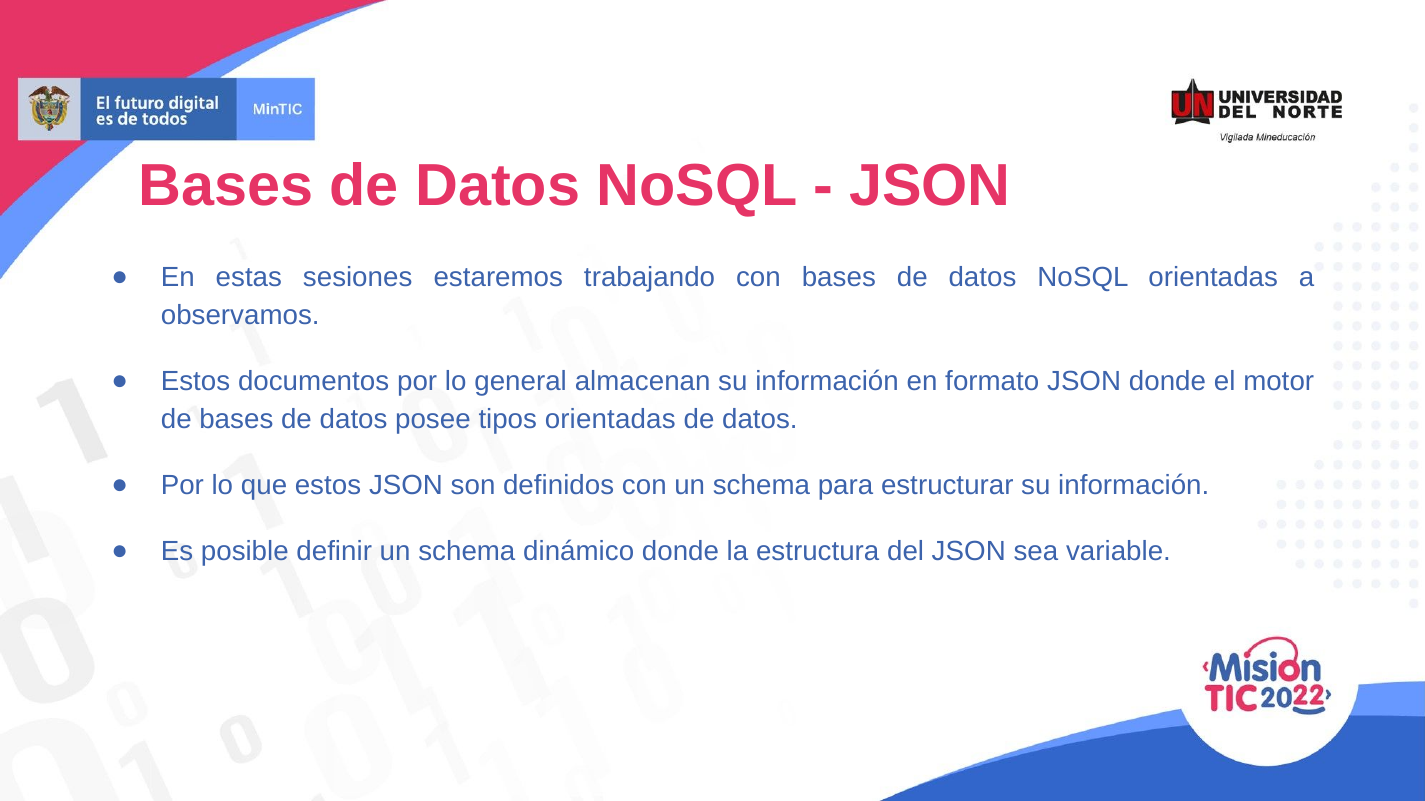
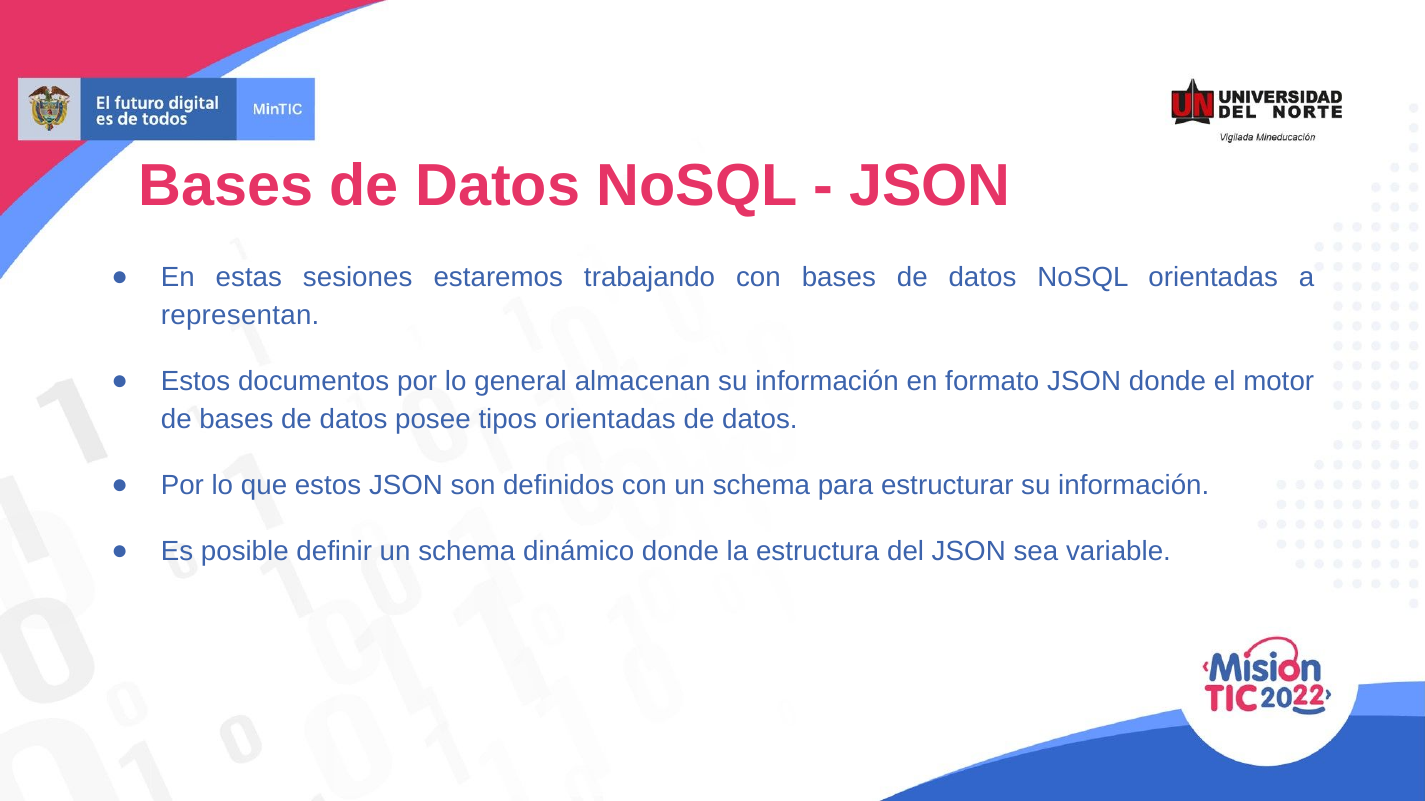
observamos: observamos -> representan (240, 316)
